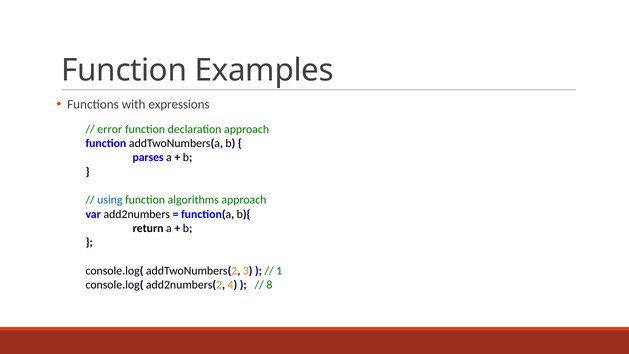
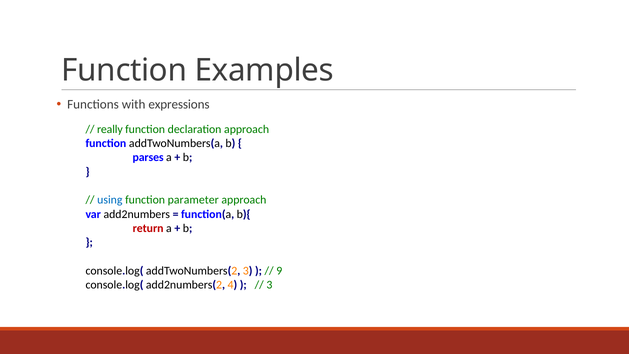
error: error -> really (110, 129)
algorithms: algorithms -> parameter (193, 200)
return colour: black -> red (148, 228)
1: 1 -> 9 (279, 271)
8: 8 -> 3 (269, 285)
